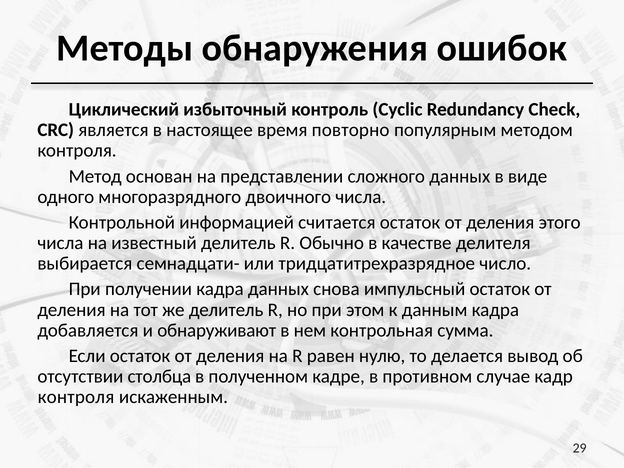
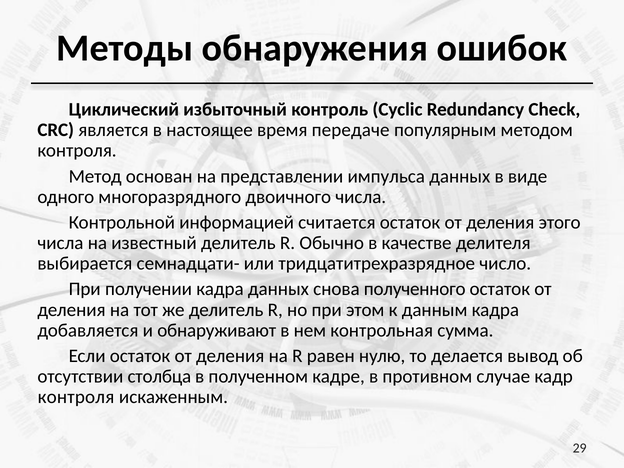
повторно: повторно -> передаче (351, 130)
сложного: сложного -> импульса (386, 176)
импульсный: импульсный -> полученного (415, 289)
